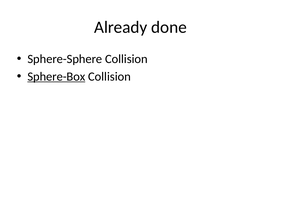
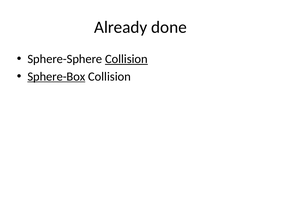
Collision underline: none -> present (126, 59)
